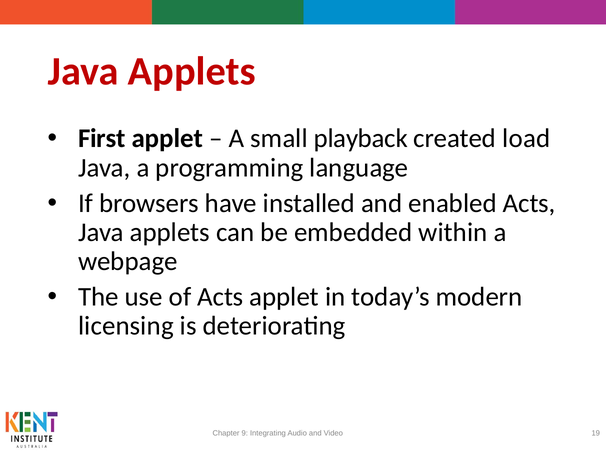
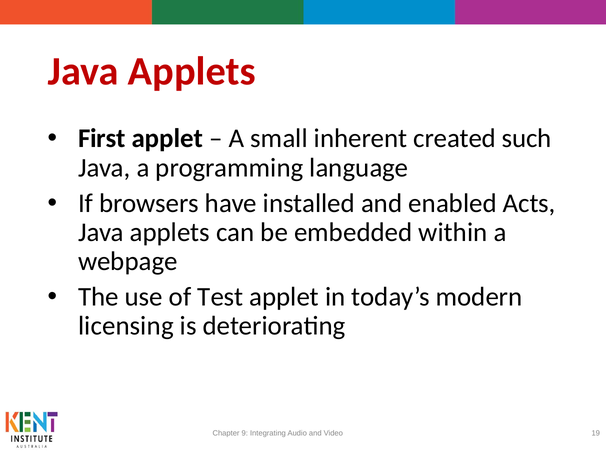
playback: playback -> inherent (361, 138)
load: load -> such (527, 138)
of Acts: Acts -> Test (220, 297)
